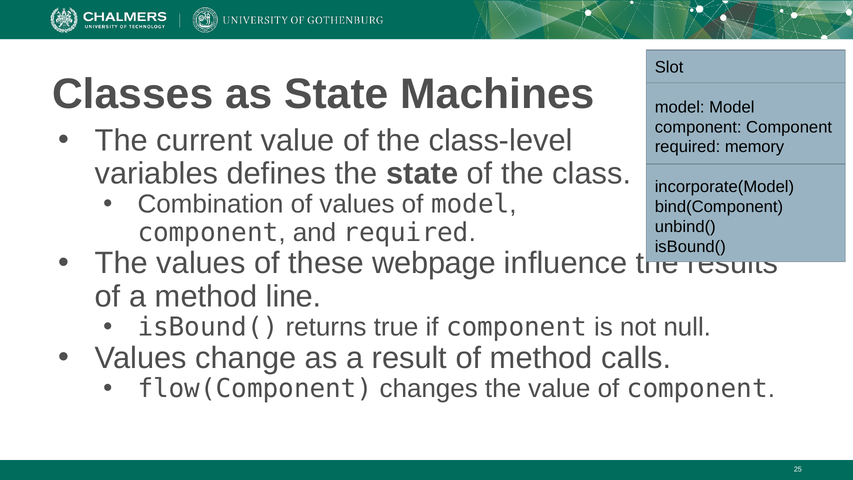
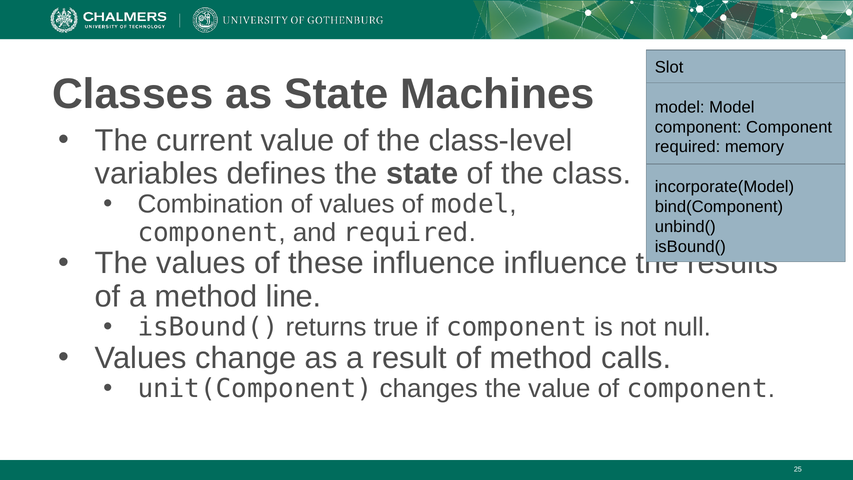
these webpage: webpage -> influence (434, 263)
flow(Component: flow(Component -> unit(Component (255, 388)
